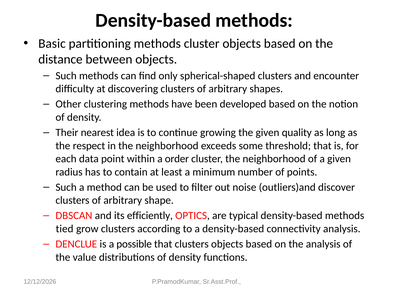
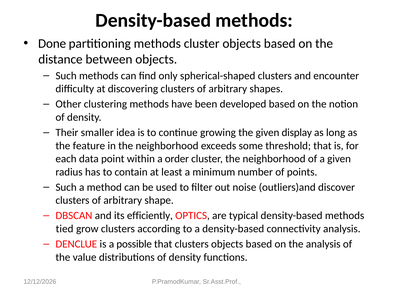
Basic: Basic -> Done (52, 44)
nearest: nearest -> smaller (97, 132)
quality: quality -> display (297, 132)
respect: respect -> feature (89, 146)
